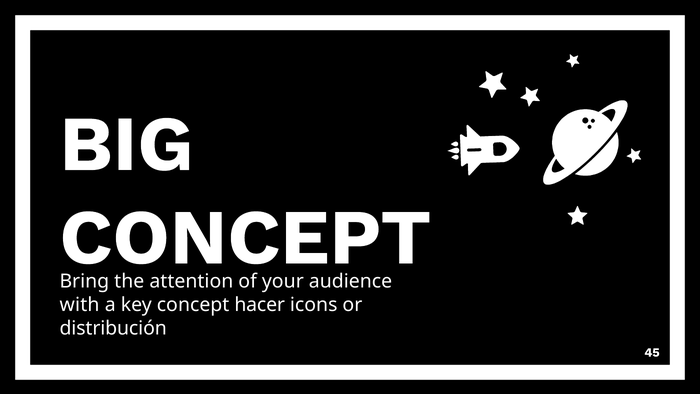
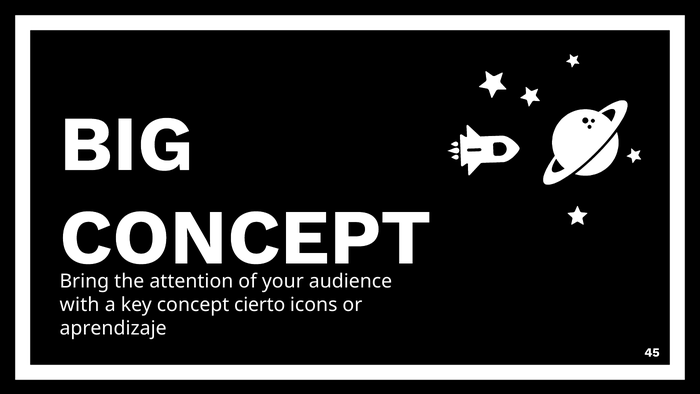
hacer: hacer -> cierto (260, 305)
distribución: distribución -> aprendizaje (113, 328)
